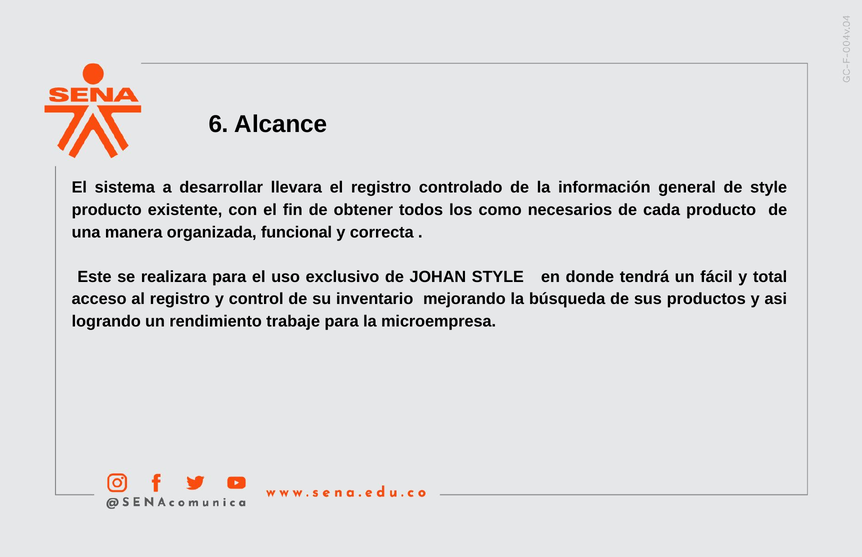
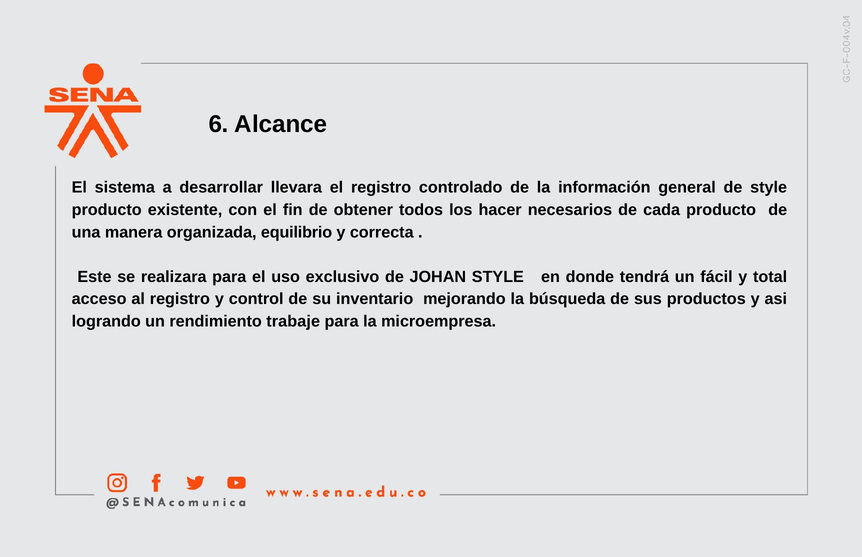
como: como -> hacer (500, 210)
funcional: funcional -> equilibrio (297, 232)
